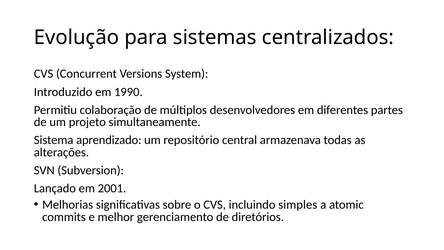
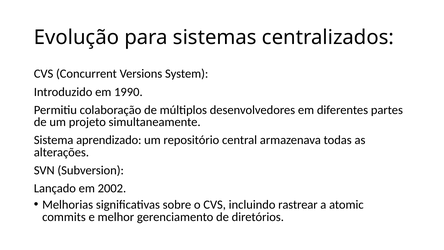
2001: 2001 -> 2002 (112, 188)
simples: simples -> rastrear (298, 205)
